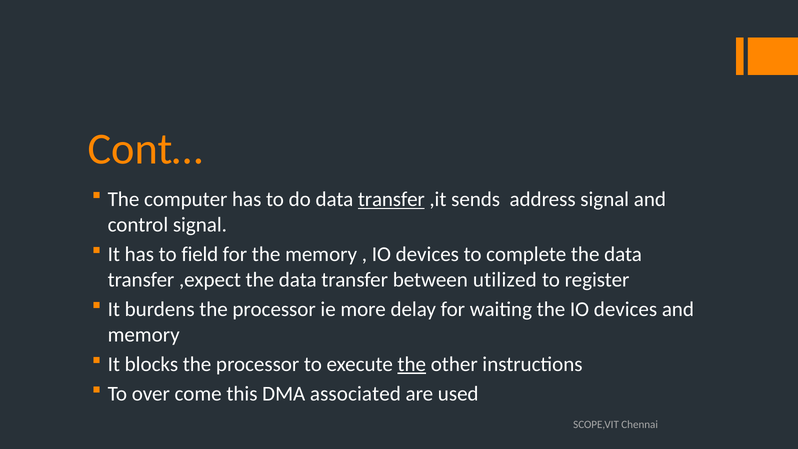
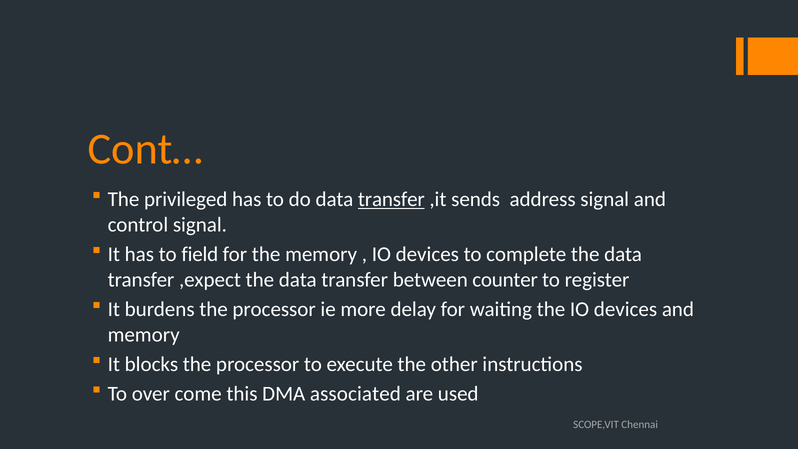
computer: computer -> privileged (186, 199)
utilized: utilized -> counter (505, 280)
the underline: present -> none (412, 364)
